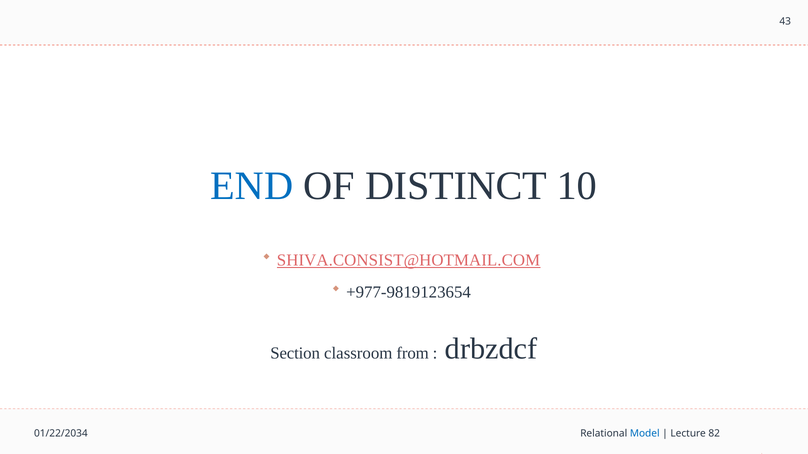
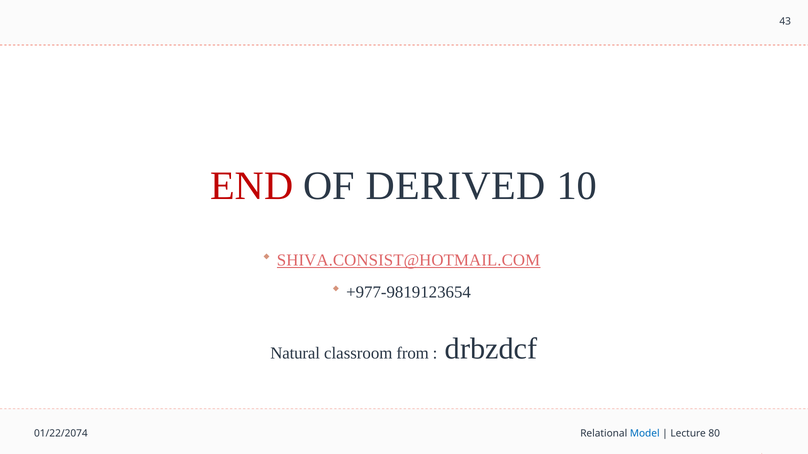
END colour: blue -> red (252, 186)
DISTINCT: DISTINCT -> DERIVED (456, 186)
Section: Section -> Natural (295, 354)
01/22/2034: 01/22/2034 -> 01/22/2074 (61, 434)
82: 82 -> 80 (714, 434)
